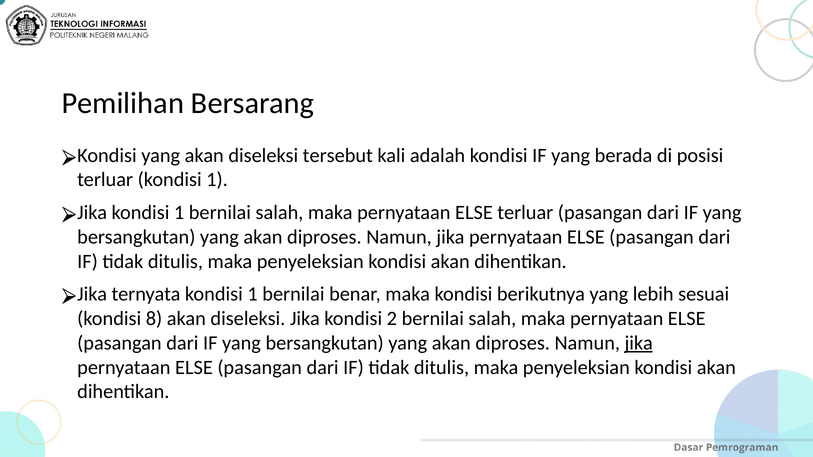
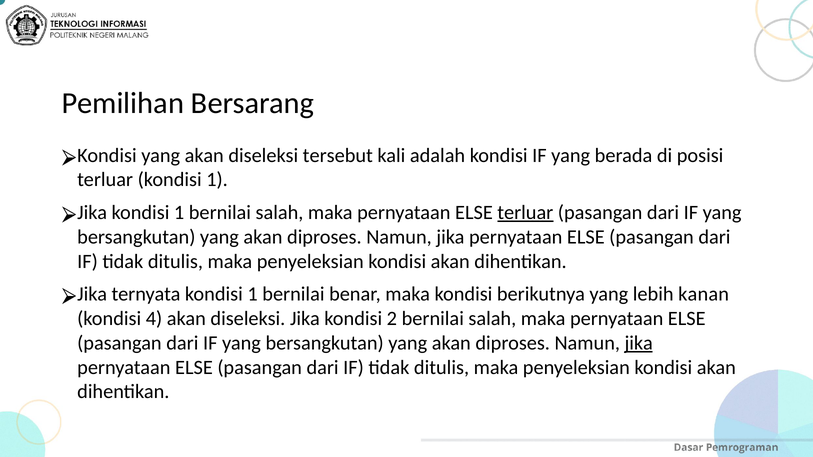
terluar underline: none -> present (525, 213)
sesuai: sesuai -> kanan (704, 294)
8: 8 -> 4 (154, 319)
